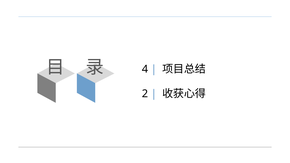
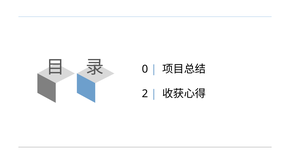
4: 4 -> 0 (145, 69)
